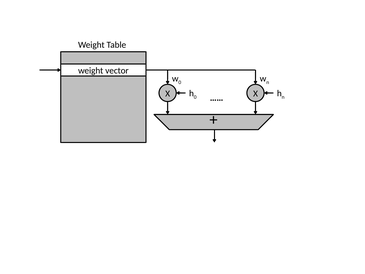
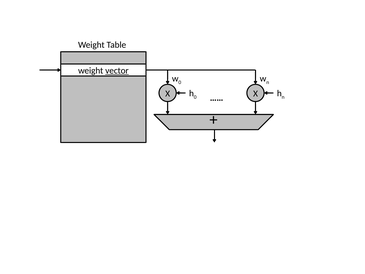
vector underline: none -> present (117, 71)
